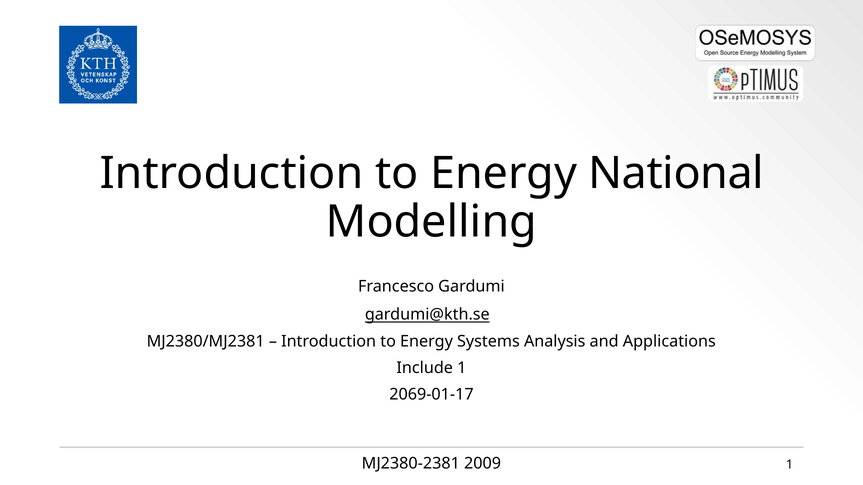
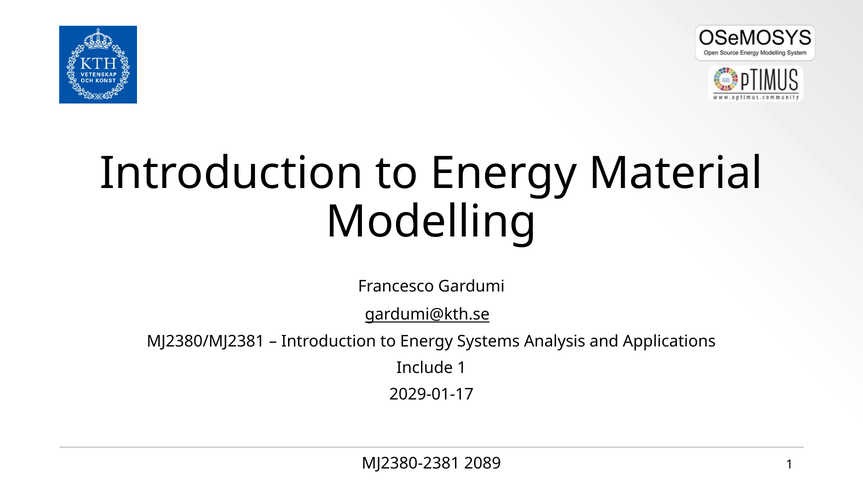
National: National -> Material (676, 174)
2069-01-17: 2069-01-17 -> 2029-01-17 (431, 395)
2009: 2009 -> 2089 (483, 464)
